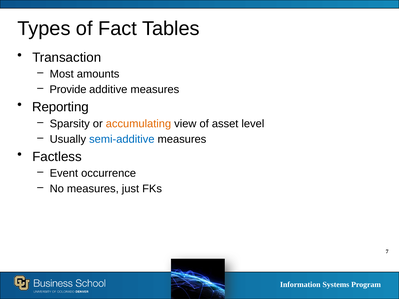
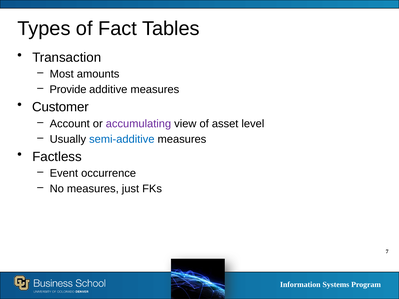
Reporting: Reporting -> Customer (60, 107)
Sparsity: Sparsity -> Account (70, 124)
accumulating colour: orange -> purple (138, 124)
